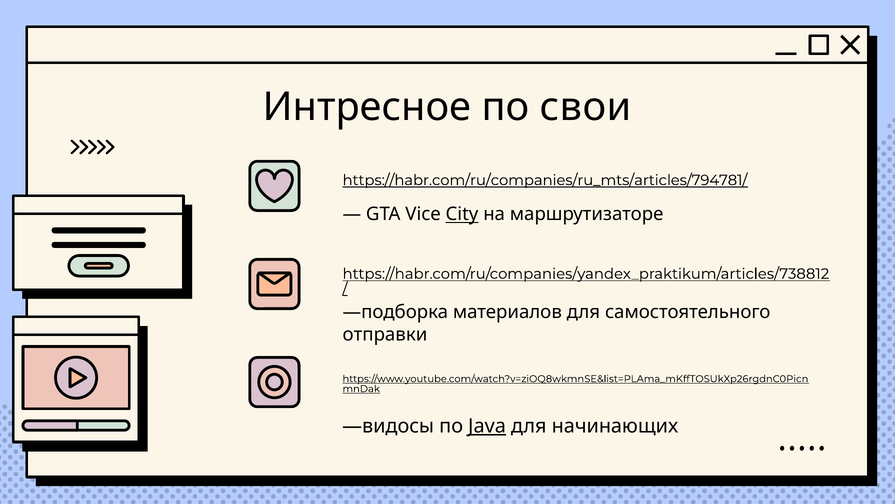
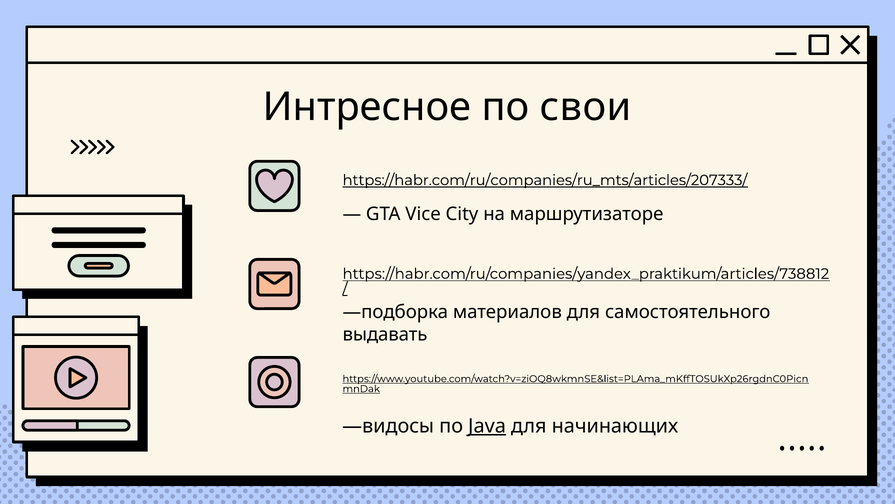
https://habr.com/ru/companies/ru_mts/articles/794781/: https://habr.com/ru/companies/ru_mts/articles/794781/ -> https://habr.com/ru/companies/ru_mts/articles/207333/ (545, 180)
City underline: present -> none (462, 214)
отправки: отправки -> выдавать (385, 334)
